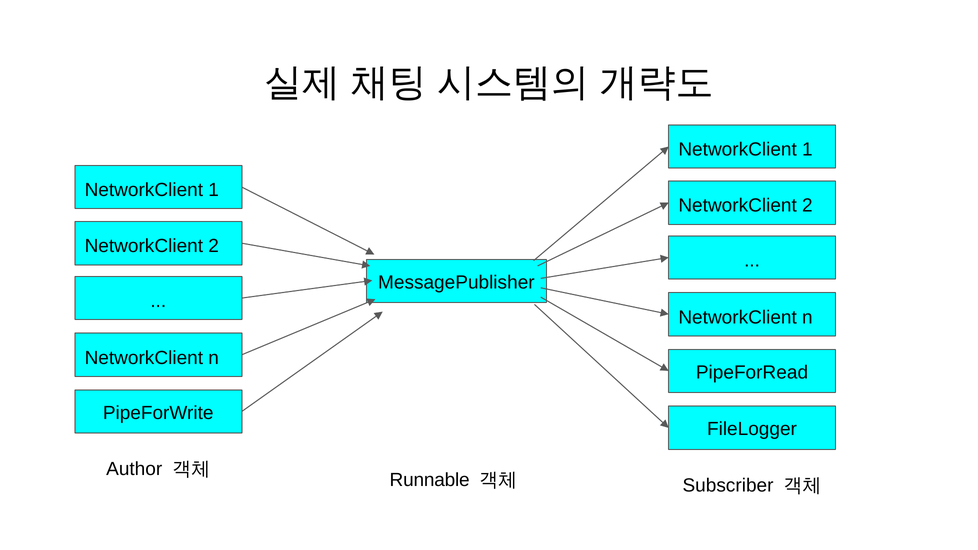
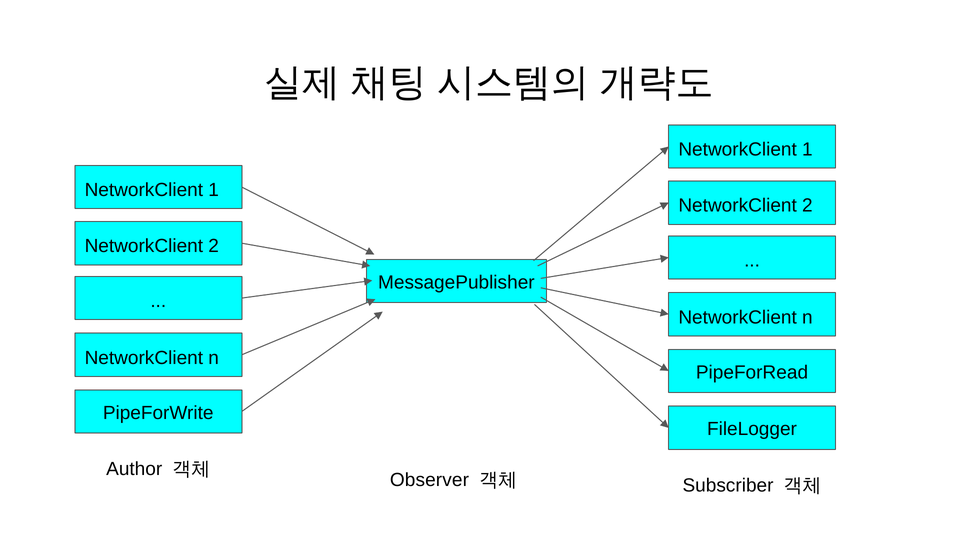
Runnable: Runnable -> Observer (429, 480)
